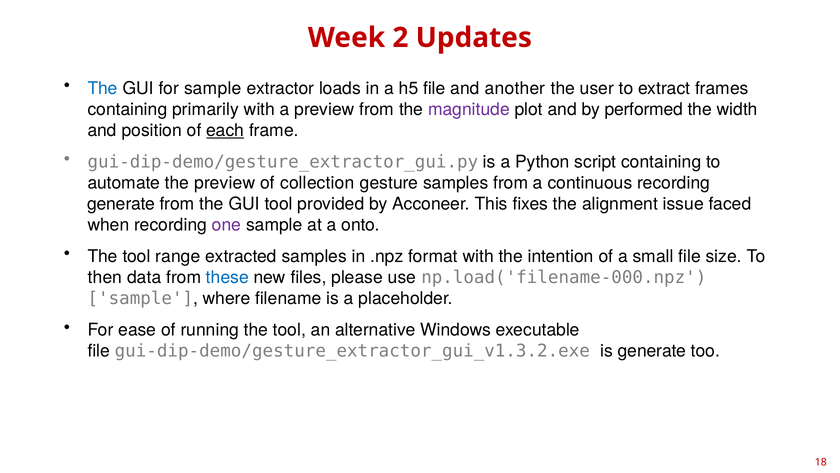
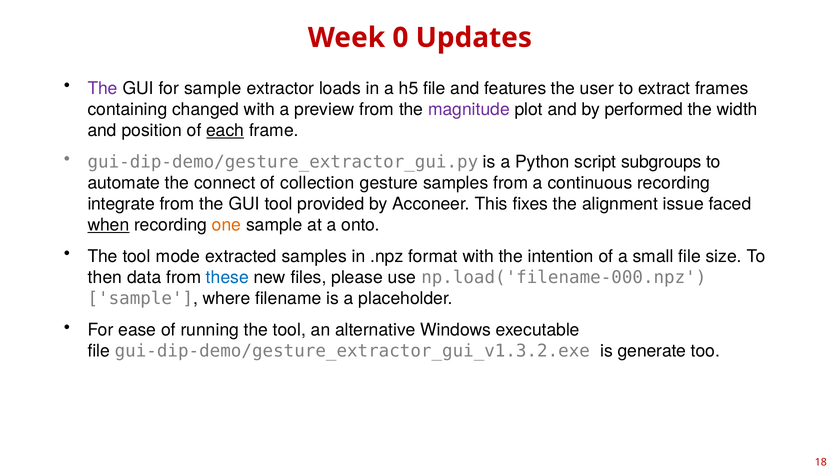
2: 2 -> 0 (400, 38)
The colour: blue -> purple (103, 88)
another: another -> features (515, 88)
primarily: primarily -> changed (206, 109)
script containing: containing -> subgroups (661, 162)
the preview: preview -> connect (225, 183)
generate: generate -> integrate (121, 204)
when underline: none -> present (108, 225)
one colour: purple -> orange (227, 225)
range: range -> mode (178, 256)
